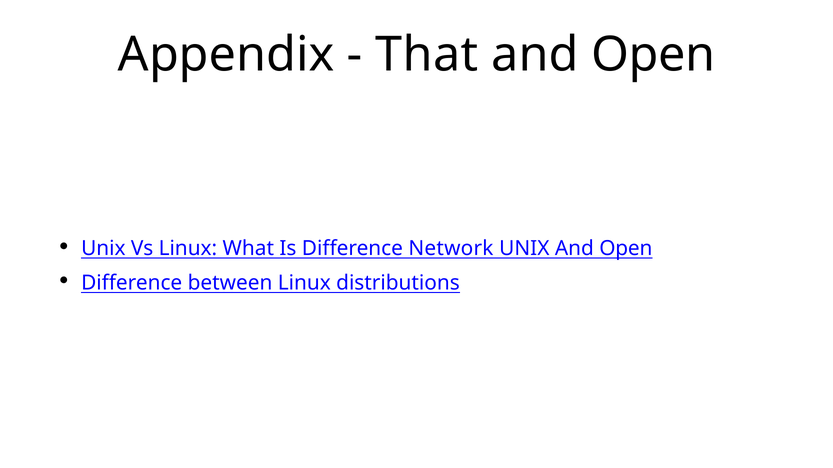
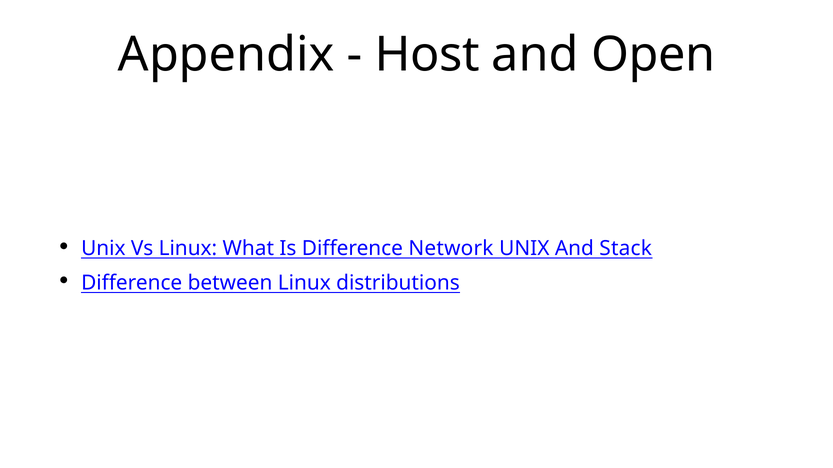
That: That -> Host (427, 55)
UNIX And Open: Open -> Stack (626, 249)
